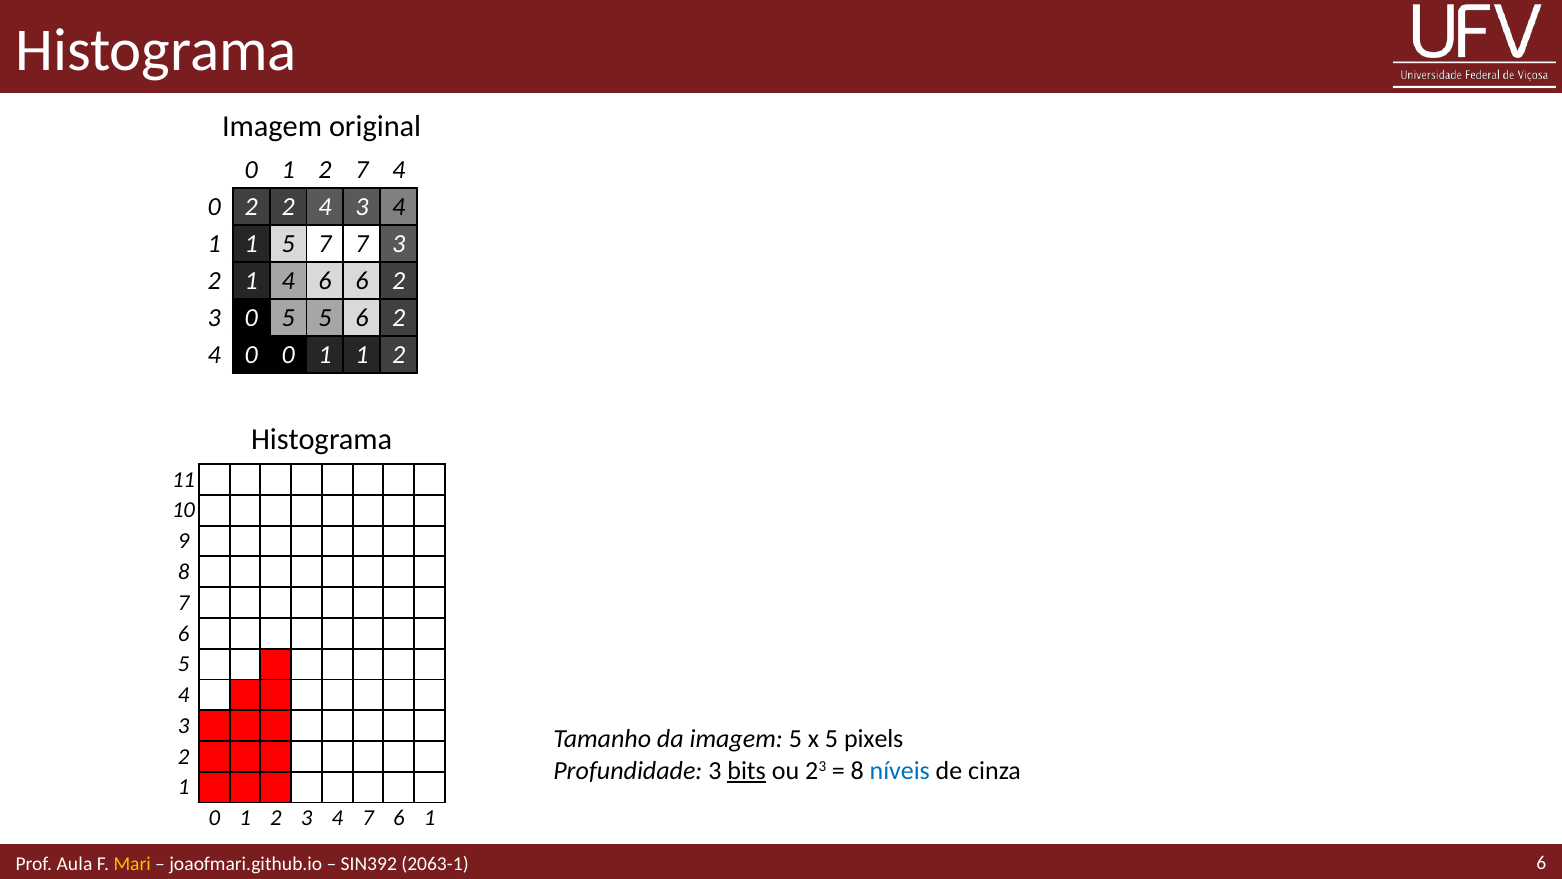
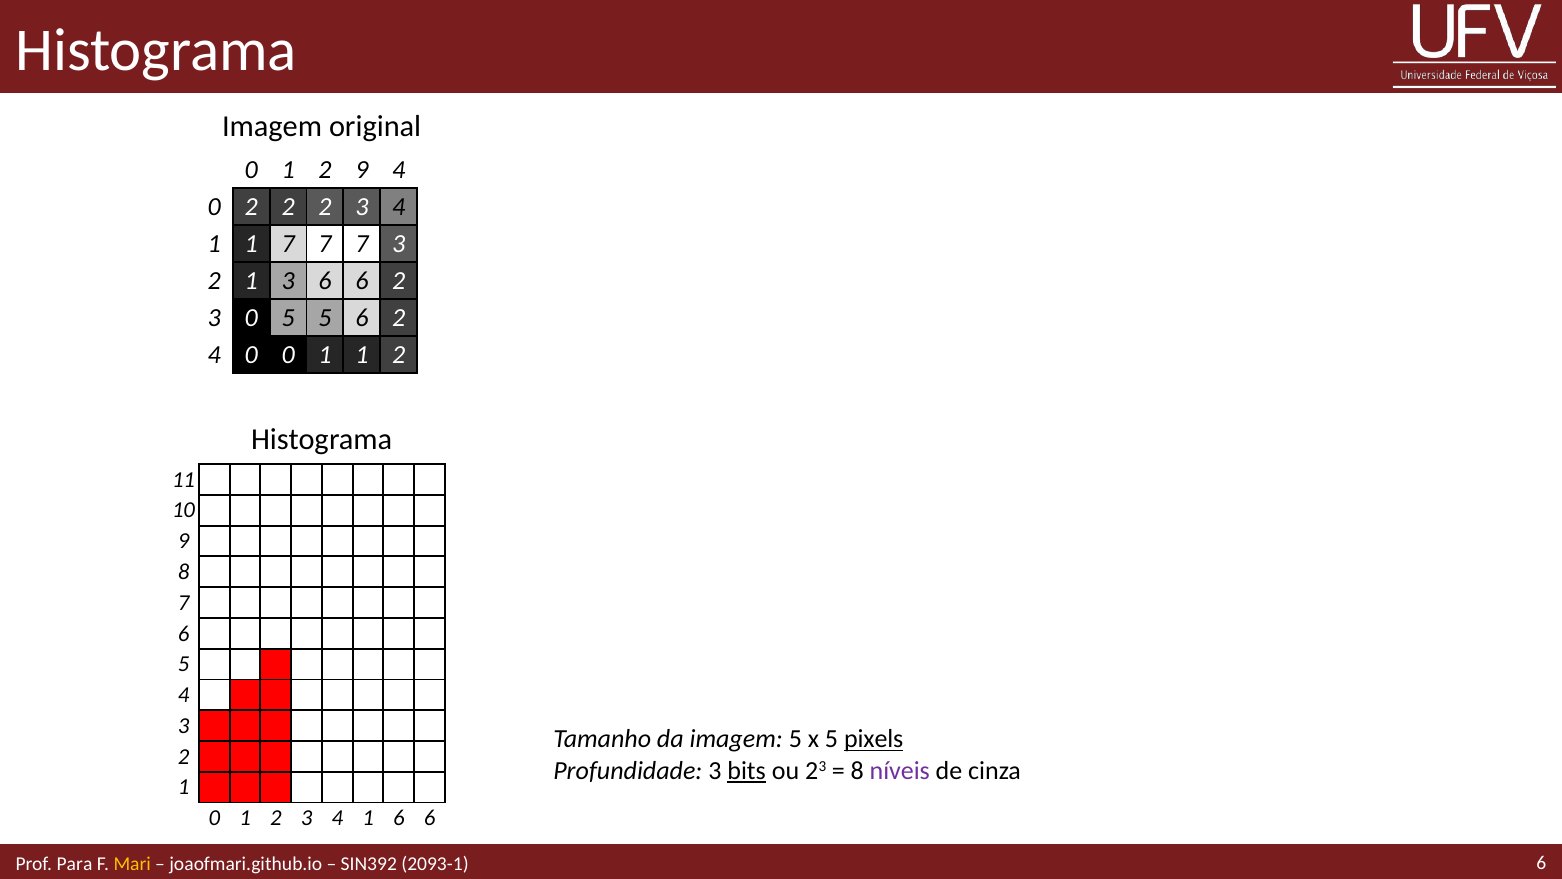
2 7: 7 -> 9 (362, 170)
2 2 4: 4 -> 2 (325, 207)
1 5: 5 -> 7 (288, 244)
1 4: 4 -> 3 (288, 281)
pixels underline: none -> present (874, 739)
níveis colour: blue -> purple (900, 770)
7: 7 -> 1 (368, 818)
1: 1 -> 6 (430, 818)
Aula: Aula -> Para (74, 863)
2063-1: 2063-1 -> 2093-1 (435, 863)
